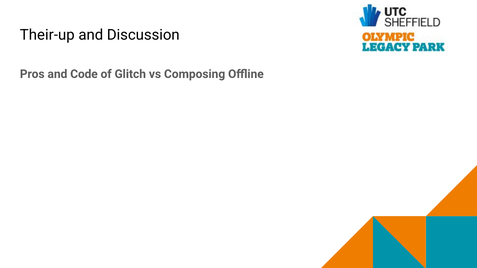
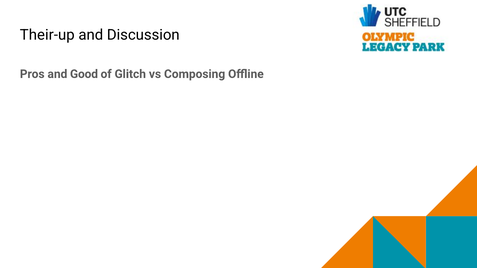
Code: Code -> Good (84, 74)
